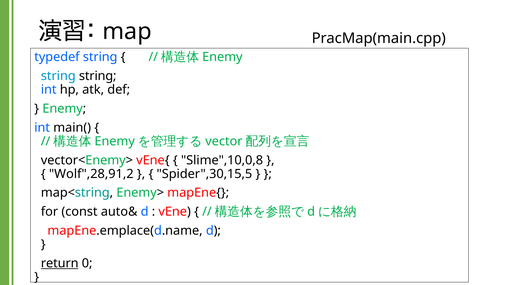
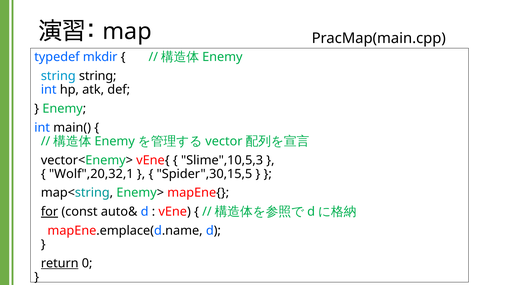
typedef string: string -> mkdir (100, 57)
Slime",10,0,8: Slime",10,0,8 -> Slime",10,5,3 (222, 161)
Wolf",28,91,2: Wolf",28,91,2 -> Wolf",20,32,1 (91, 174)
for underline: none -> present (50, 212)
